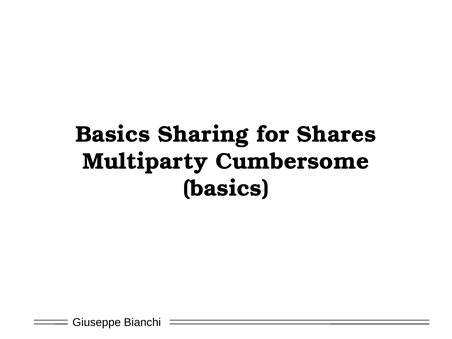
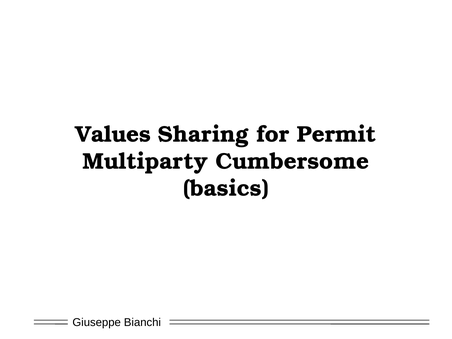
Basics: Basics -> Values (113, 134)
Shares: Shares -> Permit (337, 134)
